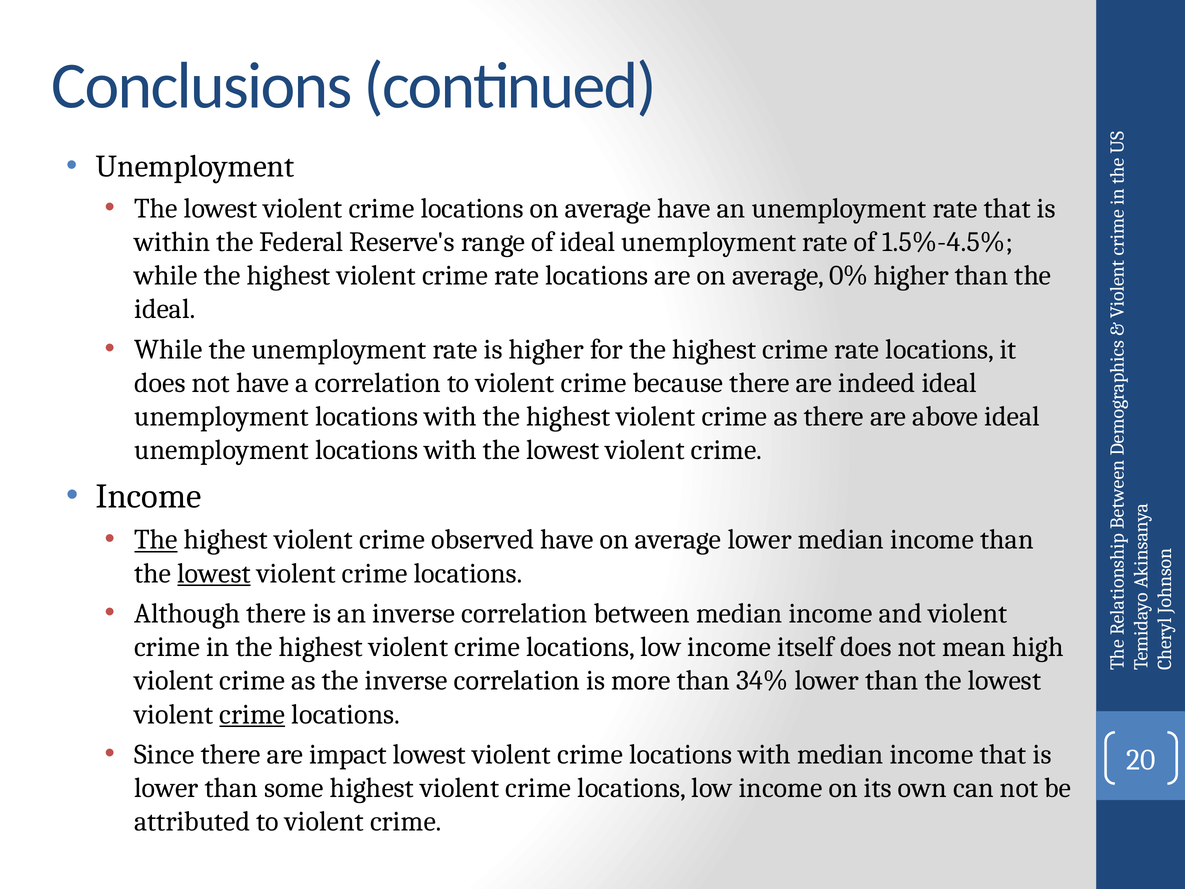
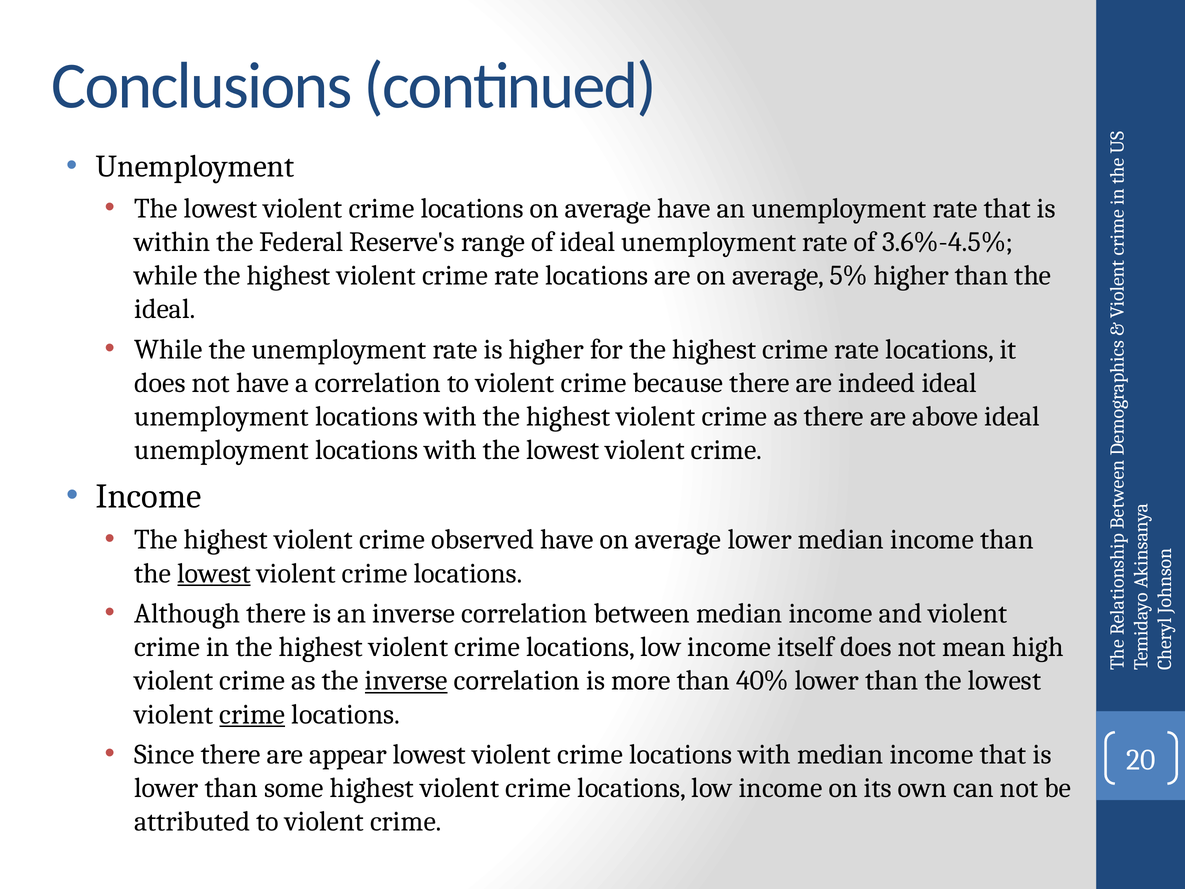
1.5%-4.5%: 1.5%-4.5% -> 3.6%-4.5% (948, 242)
0%: 0% -> 5% (849, 276)
The underline: present -> none (156, 540)
inverse underline: none -> present (406, 681)
34%: 34% -> 40% (762, 681)
impact: impact -> appear (348, 754)
